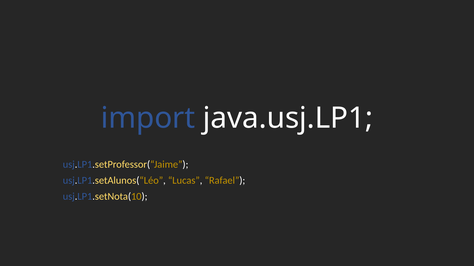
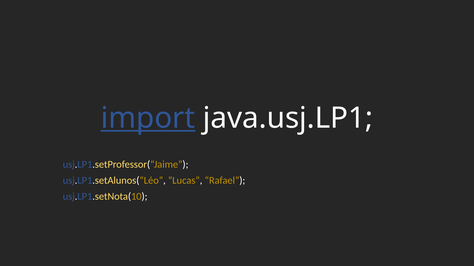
import underline: none -> present (148, 118)
